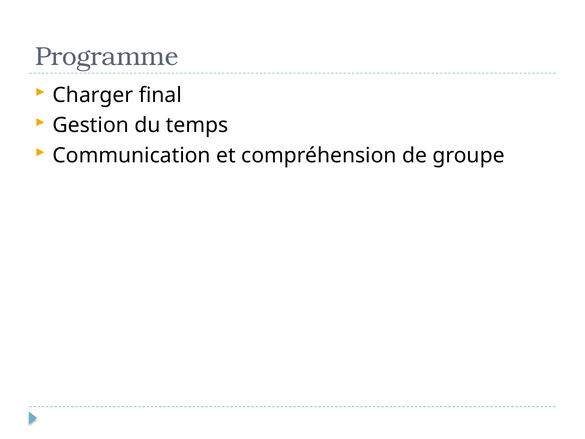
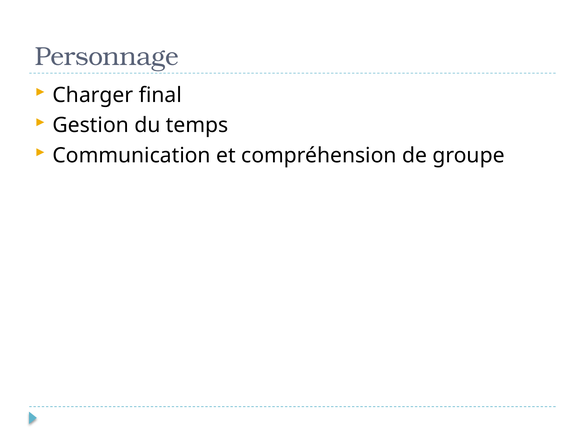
Programme: Programme -> Personnage (107, 56)
